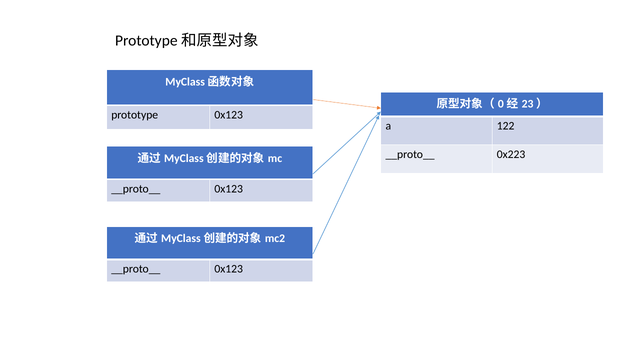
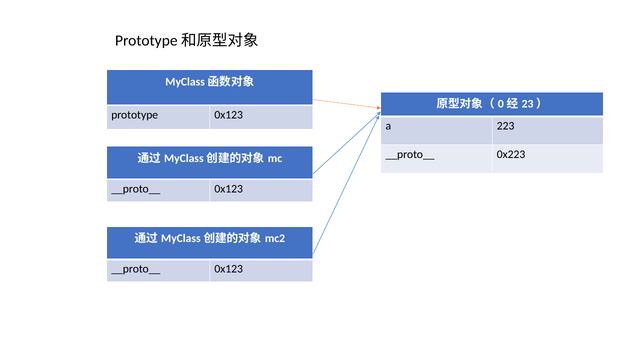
122: 122 -> 223 (506, 126)
